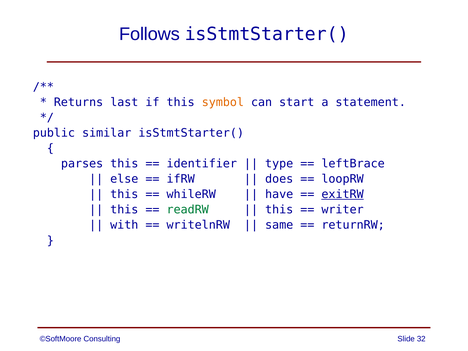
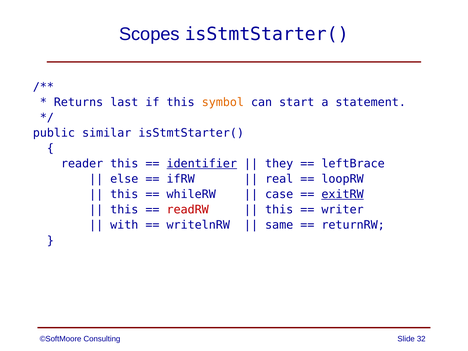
Follows: Follows -> Scopes (149, 34)
parses: parses -> reader (82, 164)
identifier underline: none -> present (202, 164)
type: type -> they (279, 164)
does: does -> real (279, 179)
have: have -> case (279, 194)
readRW colour: green -> red (188, 210)
